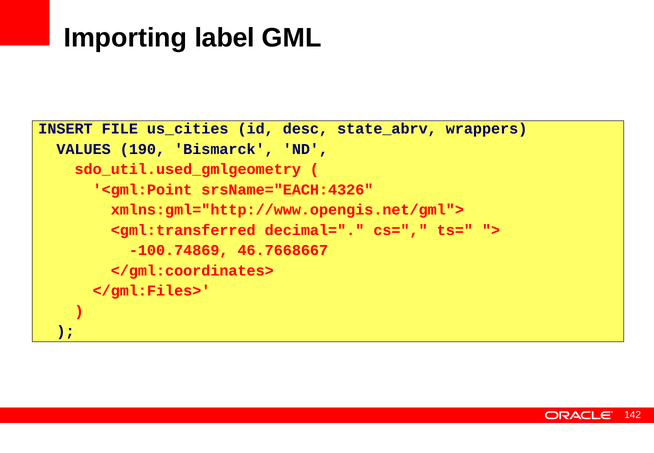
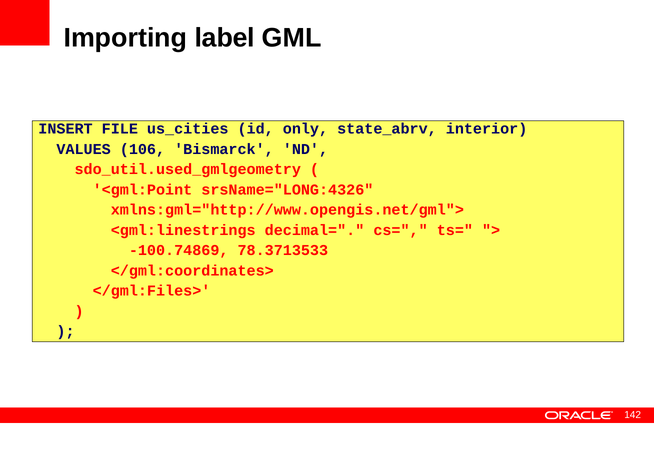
desc: desc -> only (305, 129)
wrappers: wrappers -> interior (487, 129)
190: 190 -> 106 (142, 149)
srsName="EACH:4326: srsName="EACH:4326 -> srsName="LONG:4326 (287, 190)
<gml:transferred: <gml:transferred -> <gml:linestrings (183, 230)
46.7668667: 46.7668667 -> 78.3713533 (283, 250)
